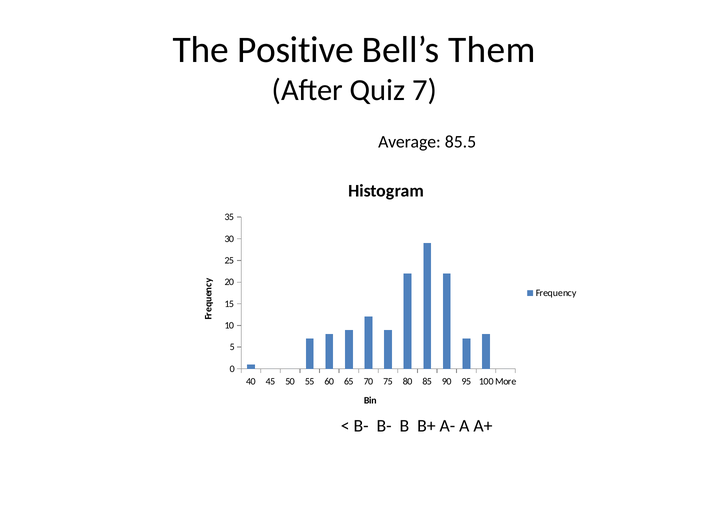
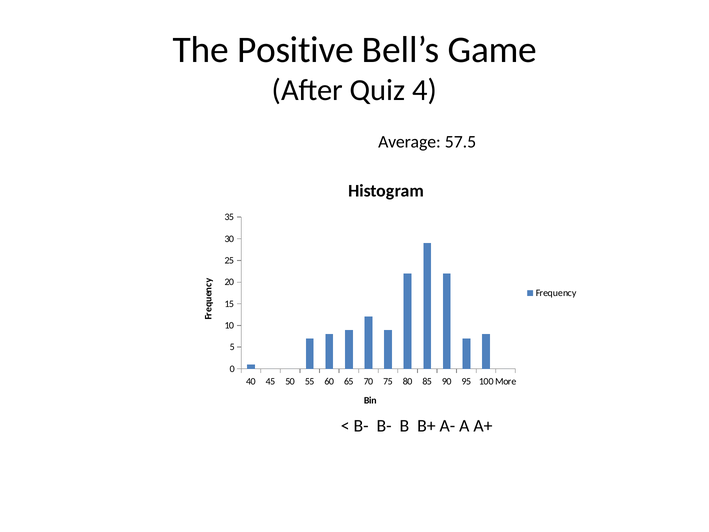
Them: Them -> Game (492, 50)
7: 7 -> 4 (425, 90)
85.5: 85.5 -> 57.5 (461, 142)
